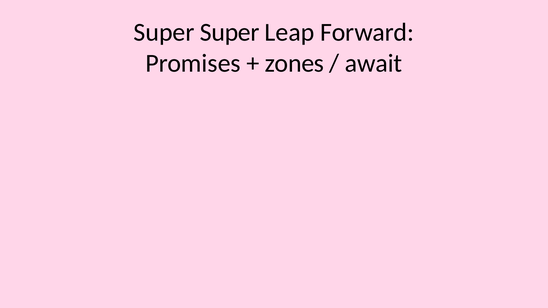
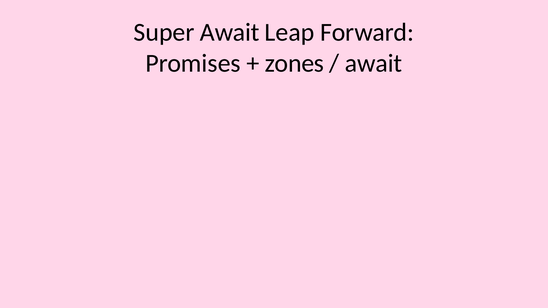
Super Super: Super -> Await (230, 32)
